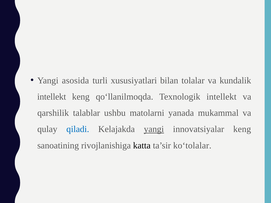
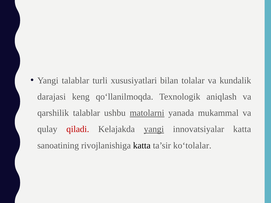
Yangi asosida: asosida -> talablar (75, 81)
intellekt: intellekt -> darajasi (52, 97)
Texnologik intellekt: intellekt -> aniqlash (222, 97)
matolarni underline: none -> present (147, 113)
qiladi colour: blue -> red (78, 129)
innovatsiyalar keng: keng -> katta (242, 129)
